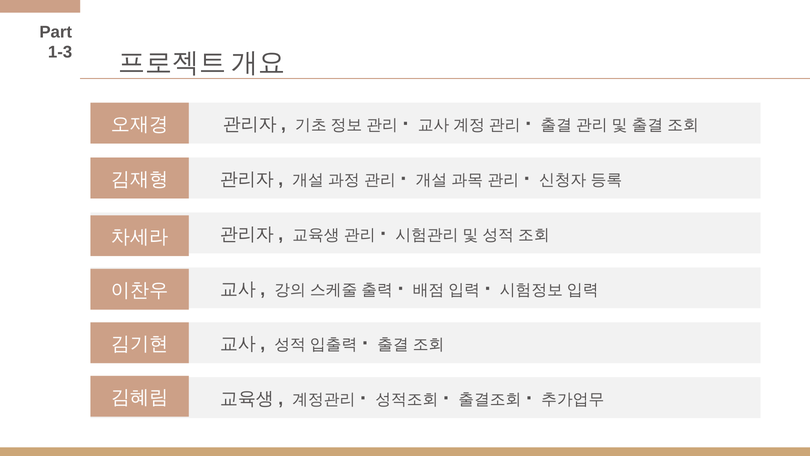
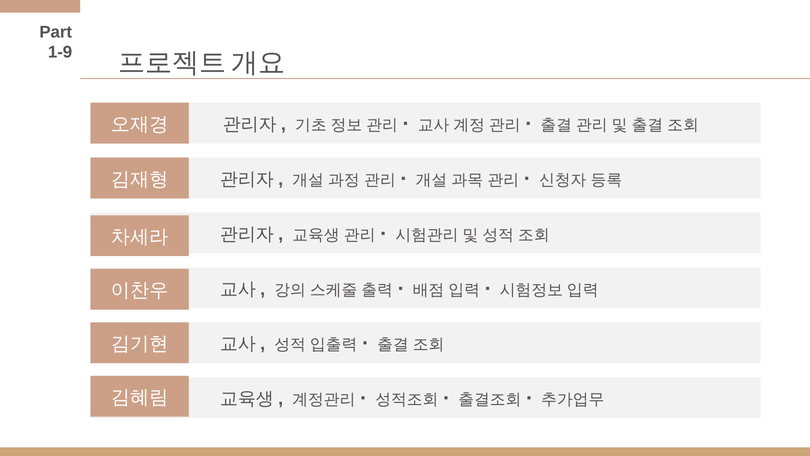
1-3: 1-3 -> 1-9 (60, 52)
